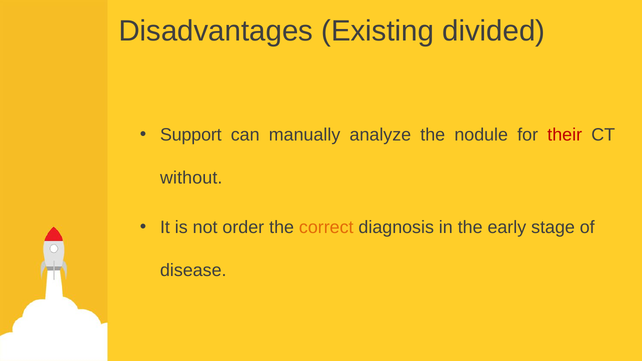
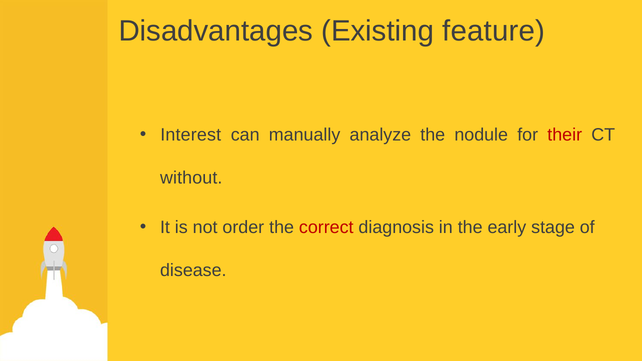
divided: divided -> feature (494, 31)
Support: Support -> Interest (191, 135)
correct colour: orange -> red (326, 227)
